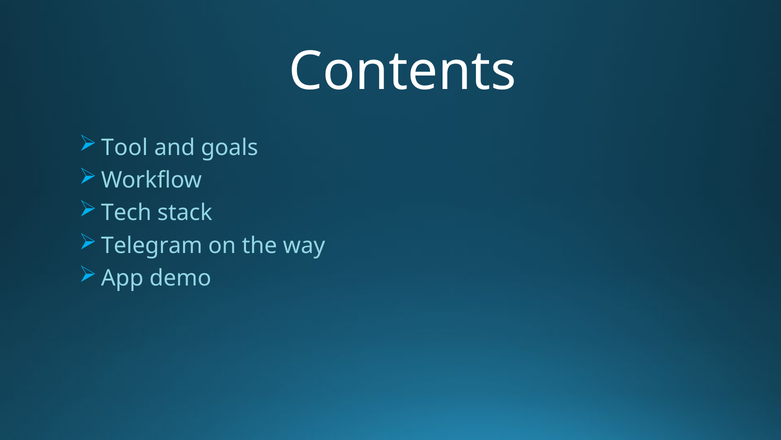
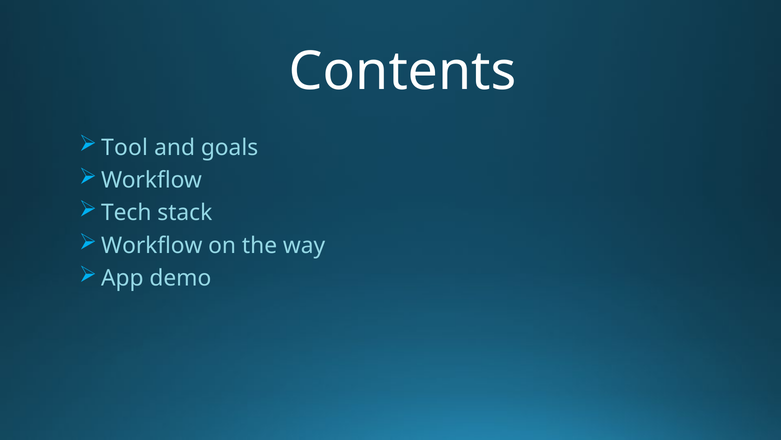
Telegram: Telegram -> Workflow (152, 245)
